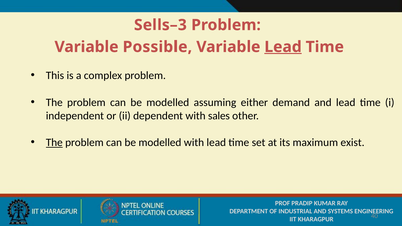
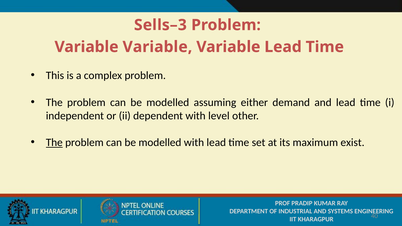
Possible: Possible -> Variable (157, 47)
Lead underline: present -> none (283, 47)
sales: sales -> level (219, 116)
